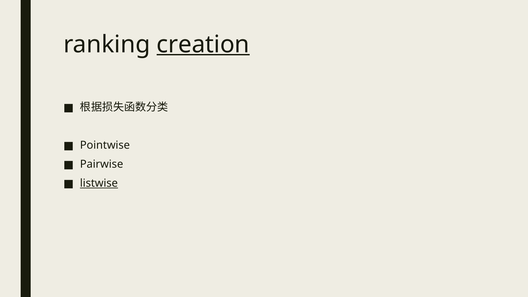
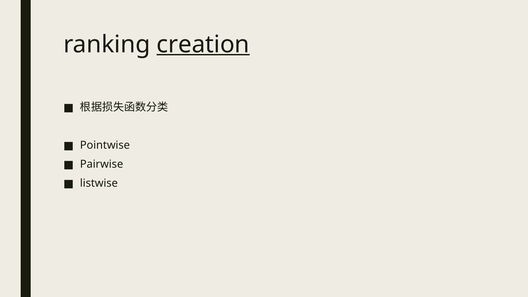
listwise underline: present -> none (99, 183)
